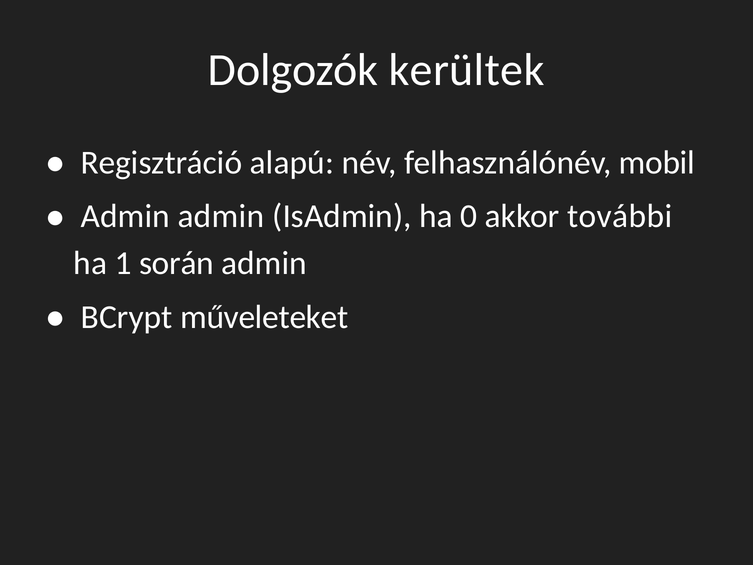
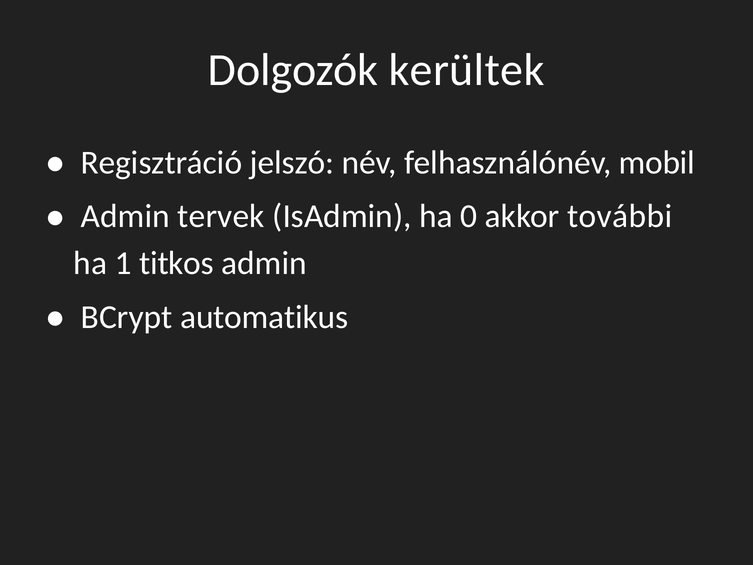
alapú: alapú -> jelszó (292, 162)
Admin admin: admin -> tervek (221, 216)
során: során -> titkos (177, 263)
műveleteket: műveleteket -> automatikus (264, 317)
